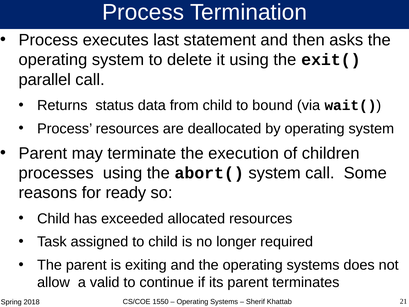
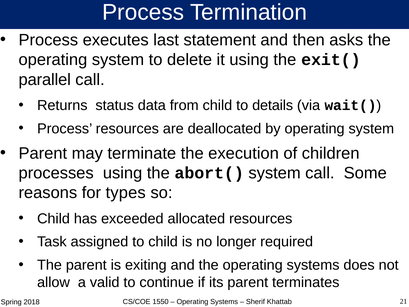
bound: bound -> details (273, 105)
ready: ready -> types (126, 193)
